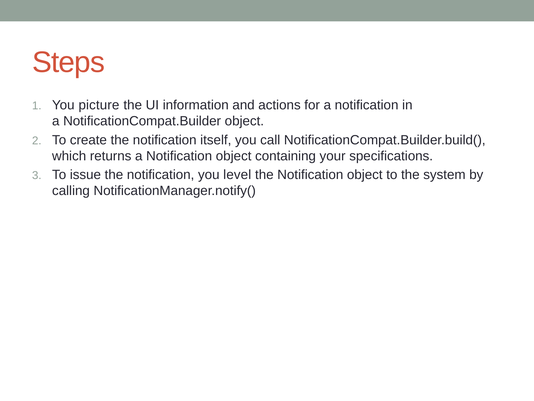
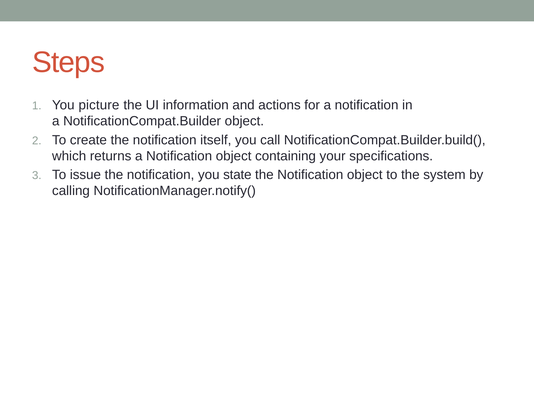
level: level -> state (237, 174)
